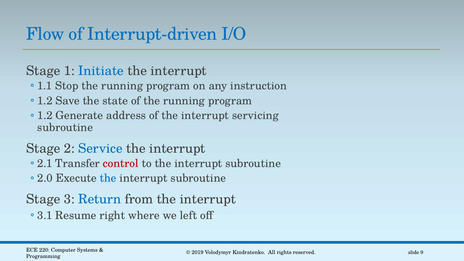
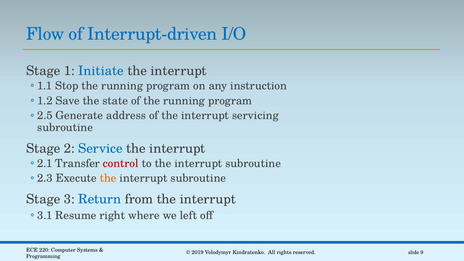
1.2: 1.2 -> 2.5 (45, 116)
2.0: 2.0 -> 2.3 (45, 178)
the colour: blue -> orange (108, 178)
